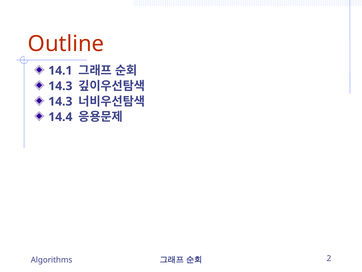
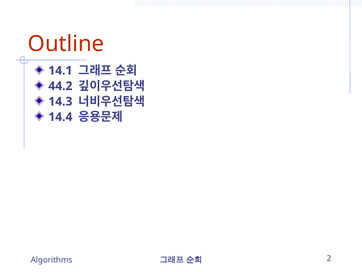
14.3: 14.3 -> 44.2 (60, 86)
